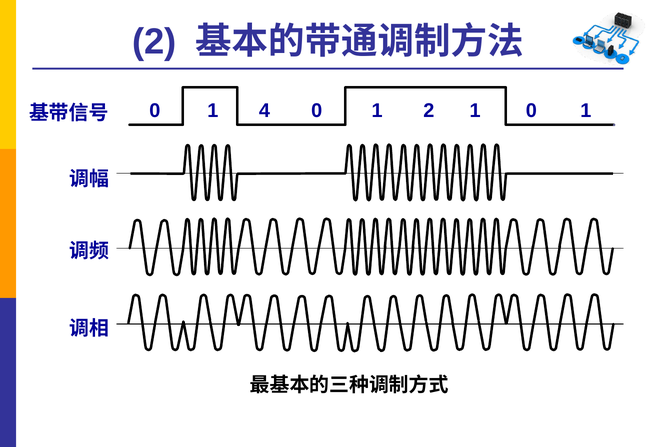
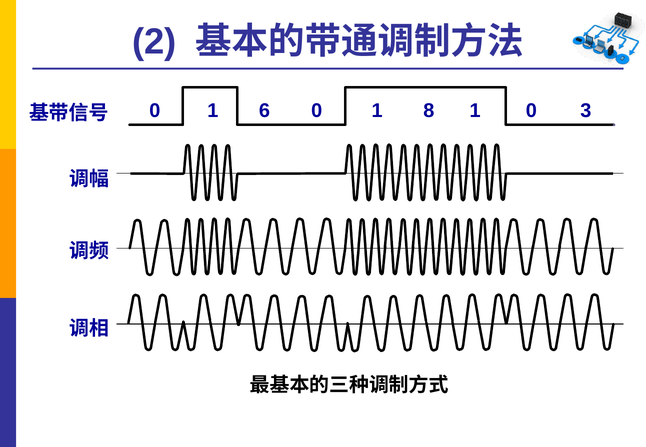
4: 4 -> 6 (264, 111)
1 2: 2 -> 8 (429, 111)
1 0 1: 1 -> 3 (586, 111)
